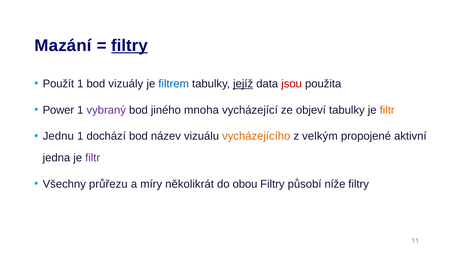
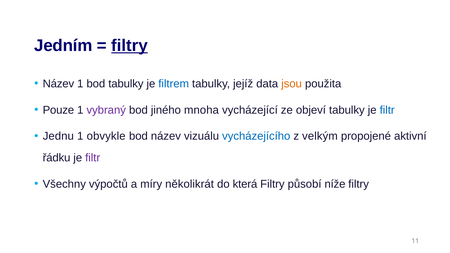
Mazání: Mazání -> Jedním (63, 46)
Použít: Použít -> Název (58, 84)
bod vizuály: vizuály -> tabulky (126, 84)
jejíž underline: present -> none (243, 84)
jsou colour: red -> orange (292, 84)
Power: Power -> Pouze (58, 110)
filtr colour: orange -> blue (387, 110)
dochází: dochází -> obvykle (106, 136)
vycházejícího colour: orange -> blue (256, 136)
jedna: jedna -> řádku (57, 158)
průřezu: průřezu -> výpočtů (108, 184)
obou: obou -> která (245, 184)
